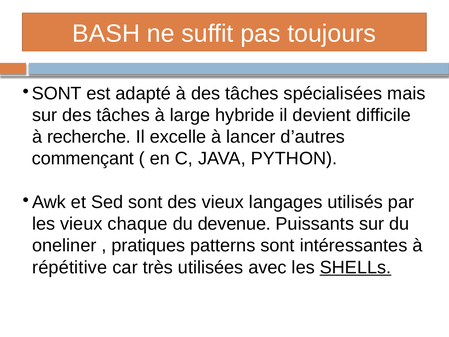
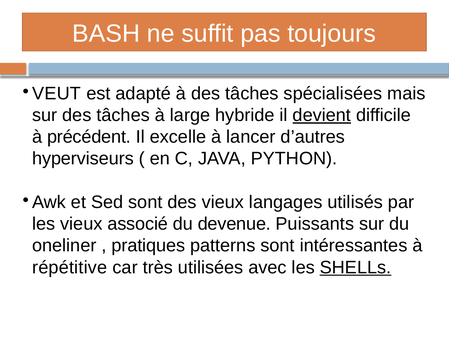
SONT: SONT -> VEUT (57, 93)
devient underline: none -> present (322, 115)
recherche: recherche -> précédent (89, 137)
commençant: commençant -> hyperviseurs (83, 159)
chaque: chaque -> associé (138, 224)
